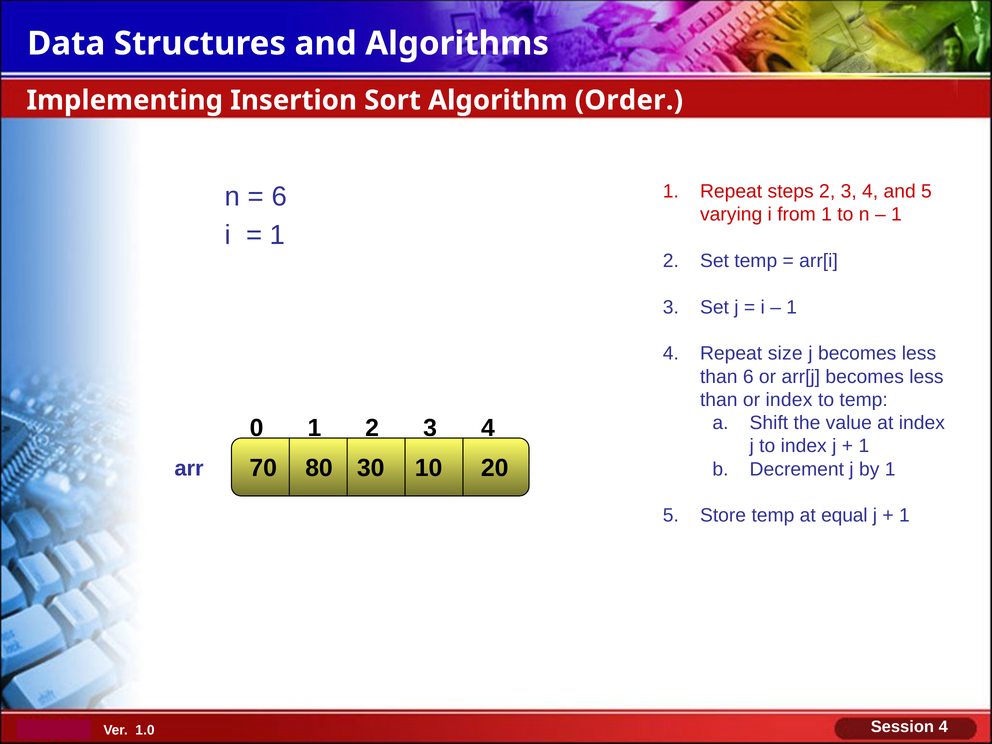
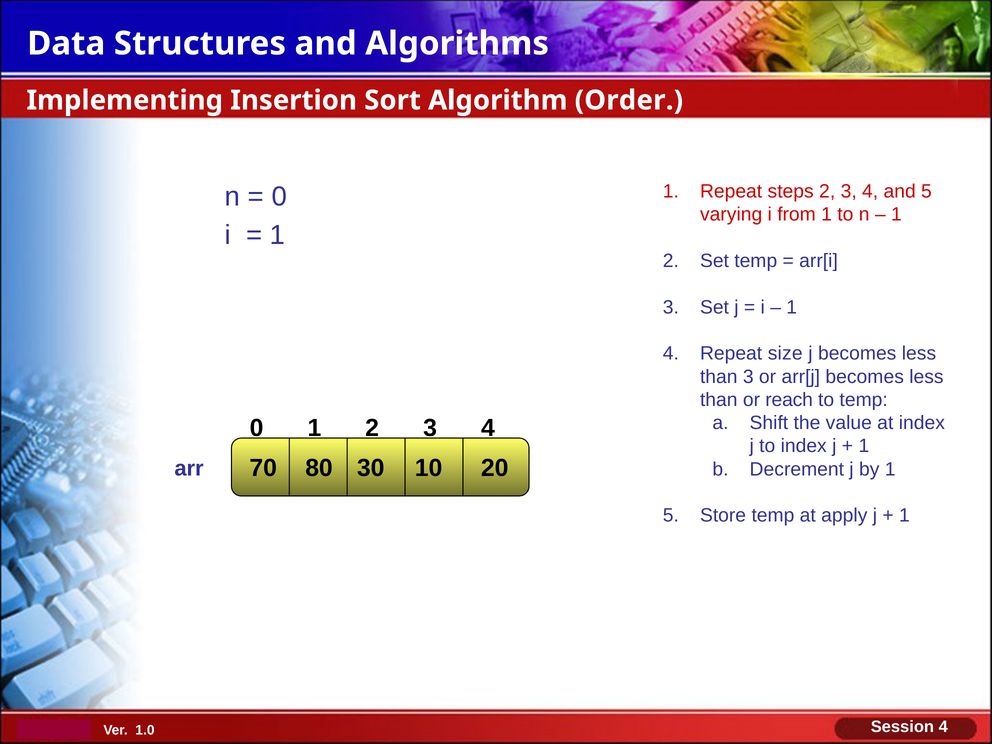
6: 6 -> 0 (279, 197)
than 6: 6 -> 3 (748, 377)
or index: index -> reach (789, 400)
equal: equal -> apply (844, 516)
